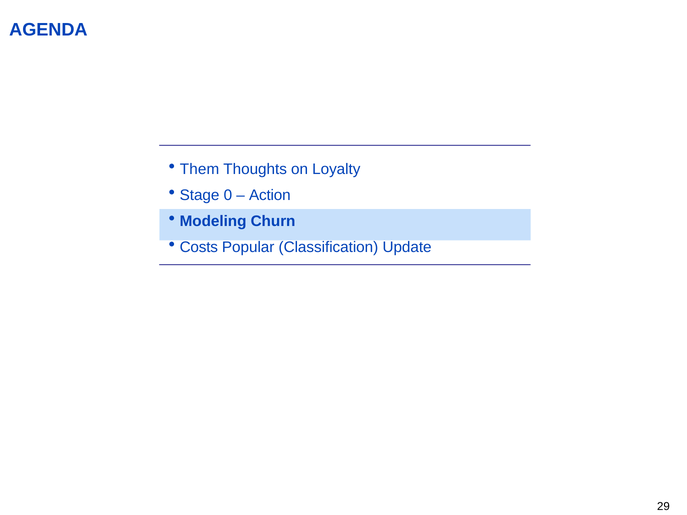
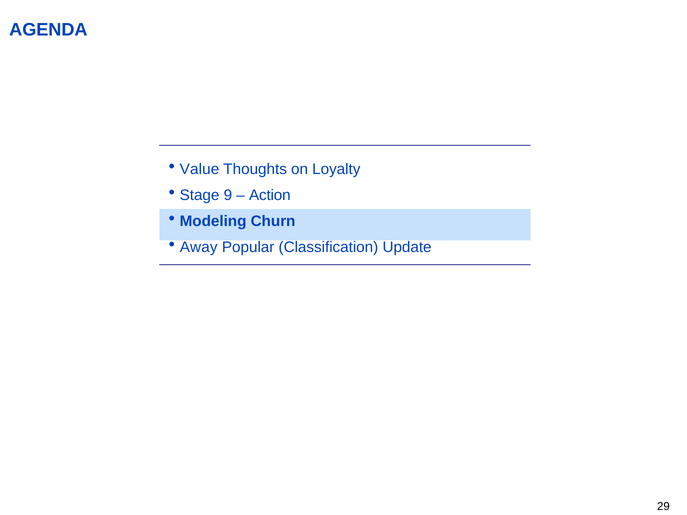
Them: Them -> Value (200, 170)
0: 0 -> 9 (228, 195)
Costs: Costs -> Away (199, 247)
